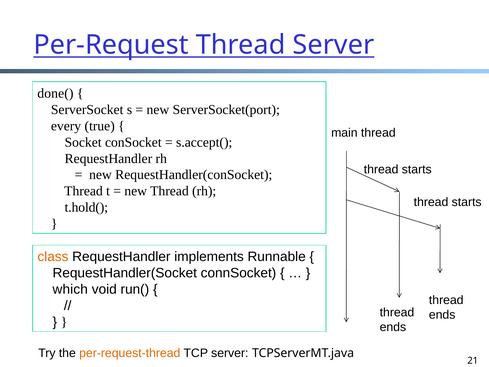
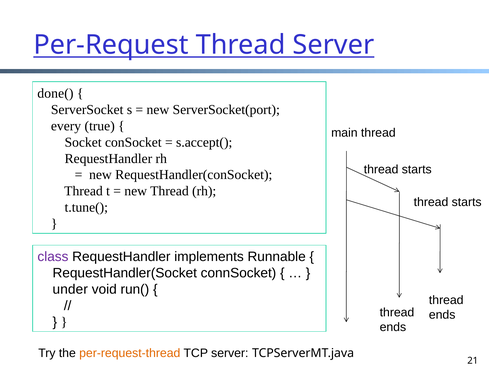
t.hold(: t.hold( -> t.tune( (86, 207)
class colour: orange -> purple (53, 256)
which: which -> under (70, 289)
